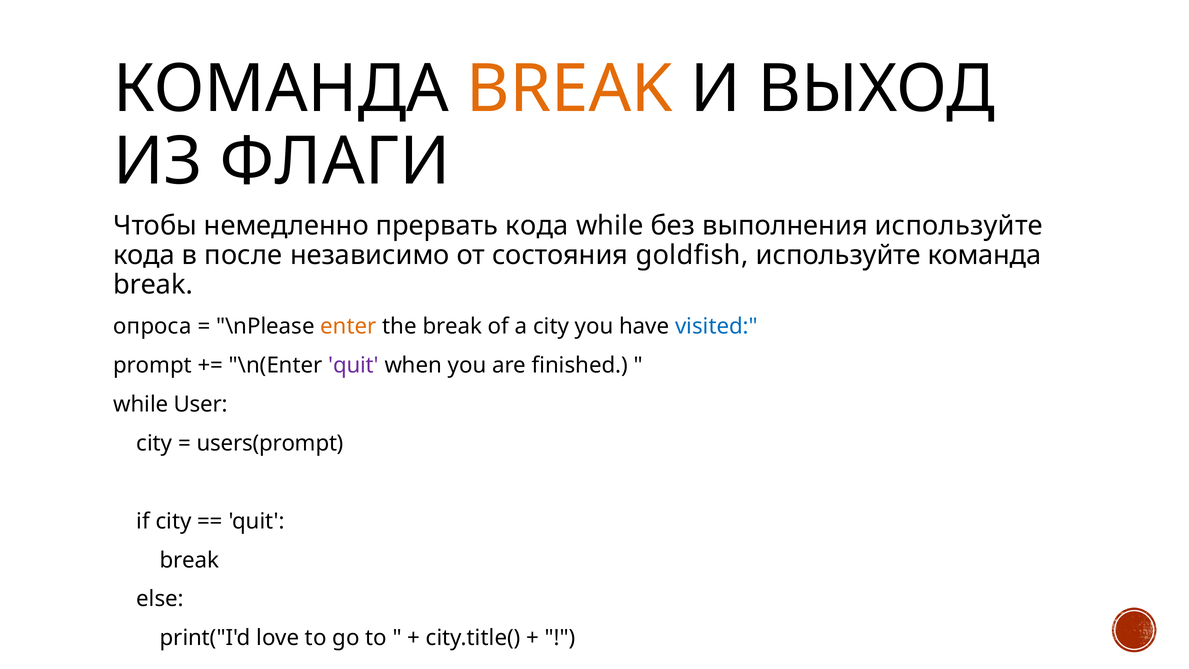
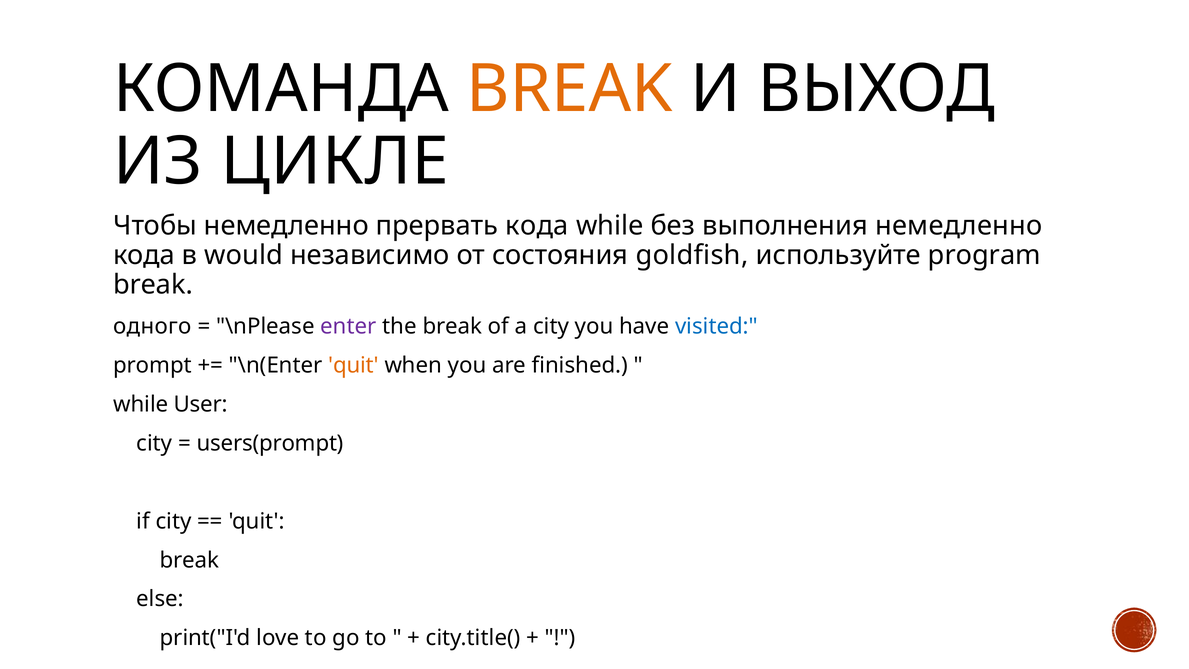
ФЛАГИ: ФЛАГИ -> ЦИКЛЕ (335, 161)
выполнения используйте: используйте -> немедленно (959, 226)
после: после -> would (243, 255)
используйте команда: команда -> program (984, 255)
опроса: опроса -> одного (152, 326)
enter colour: orange -> purple (348, 326)
quit colour: purple -> orange (354, 365)
